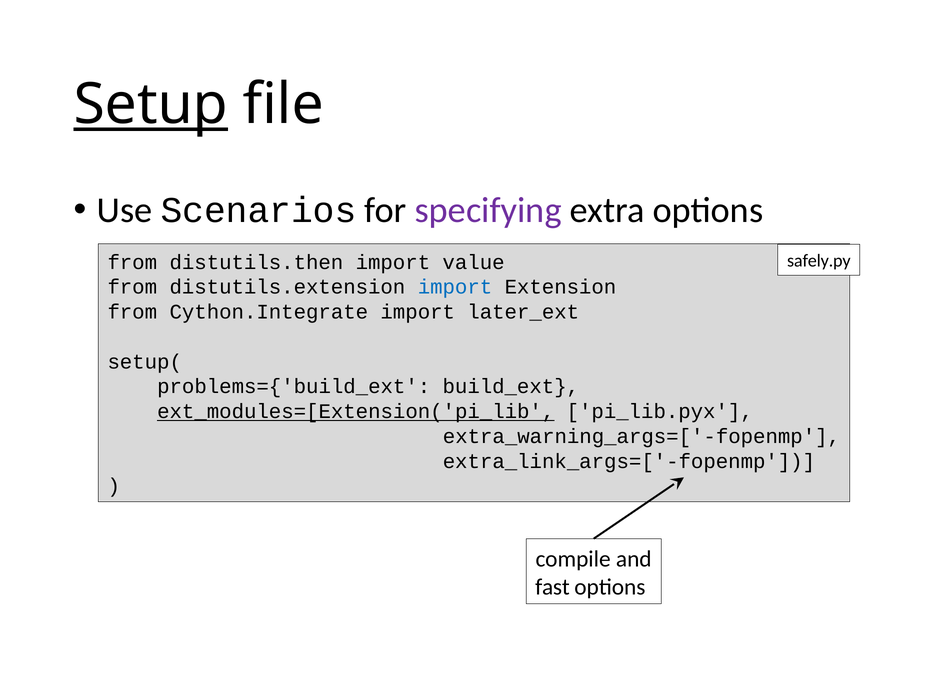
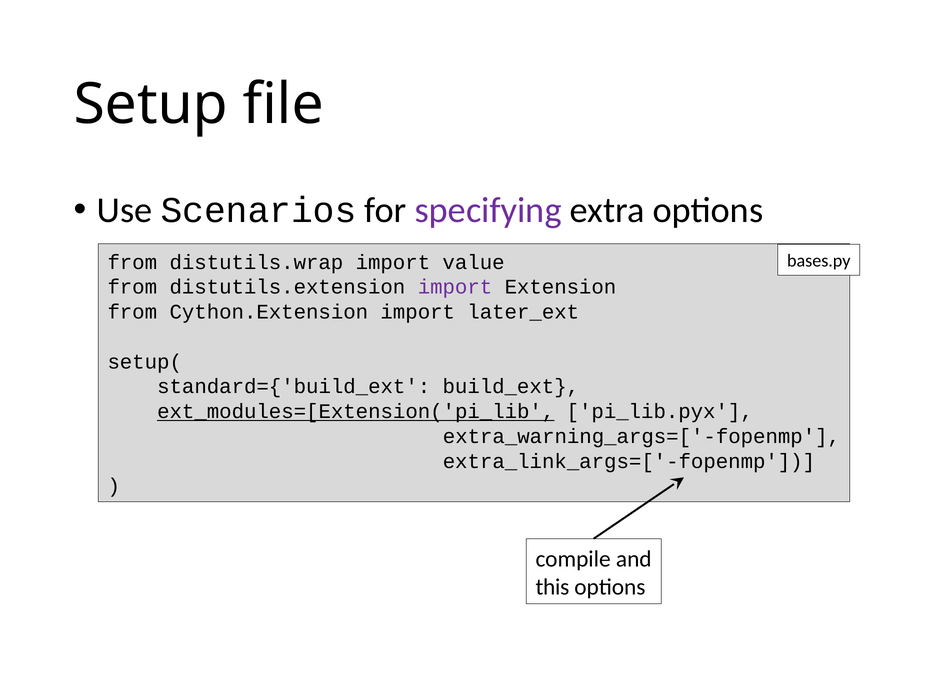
Setup underline: present -> none (151, 105)
safely.py: safely.py -> bases.py (819, 261)
distutils.then: distutils.then -> distutils.wrap (256, 262)
import colour: blue -> purple (455, 287)
Cython.Integrate: Cython.Integrate -> Cython.Extension (269, 312)
problems={'build_ext: problems={'build_ext -> standard={'build_ext (294, 387)
fast: fast -> this (552, 587)
